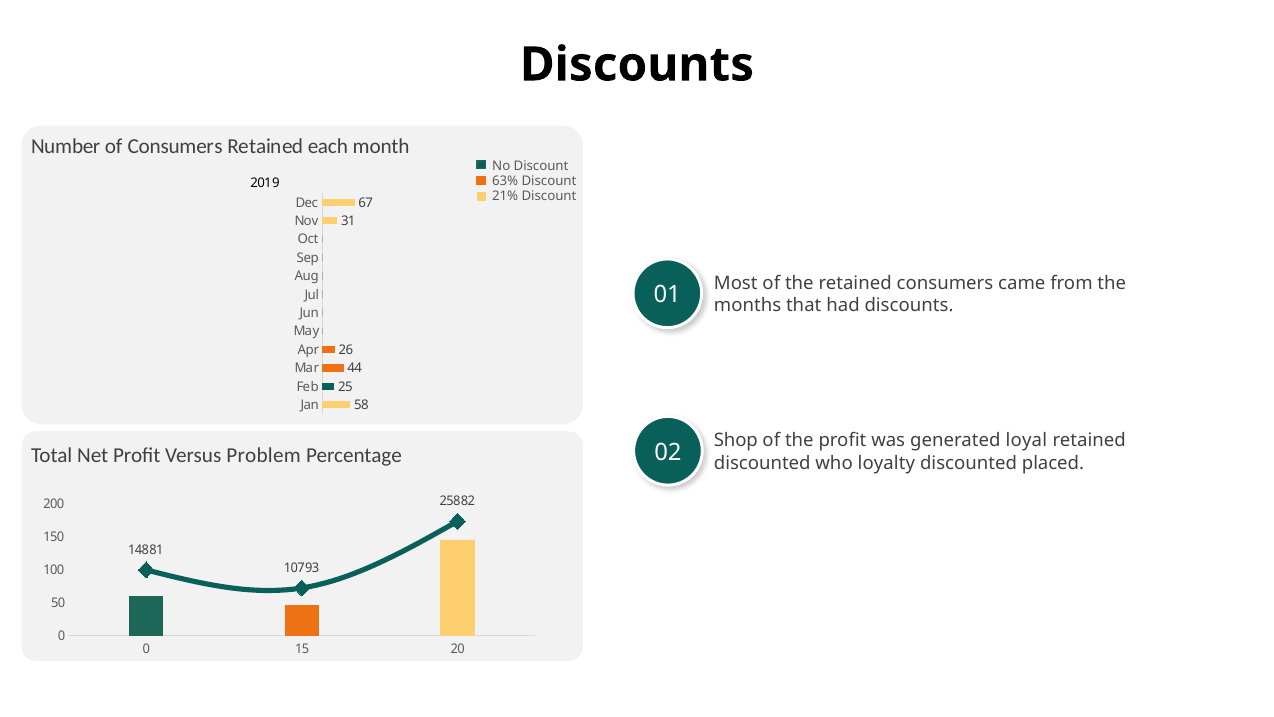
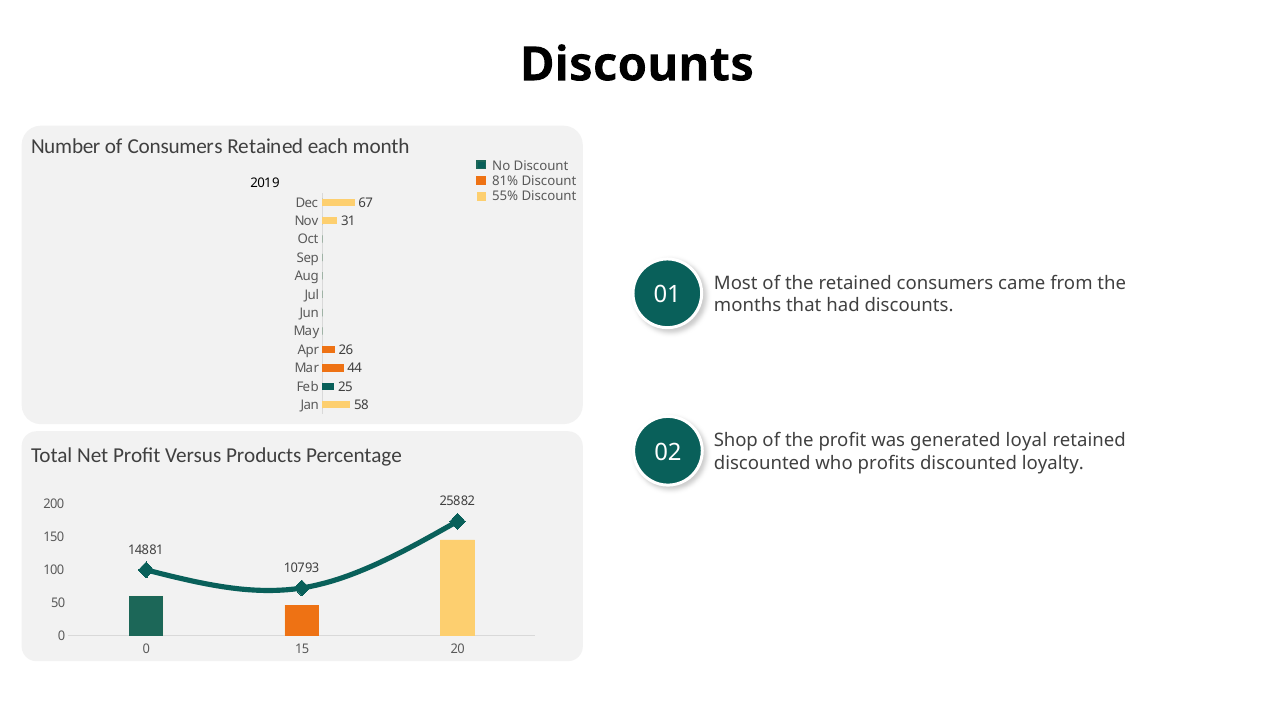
63%: 63% -> 81% (505, 181)
21%: 21% -> 55% (505, 196)
Problem: Problem -> Products (264, 456)
loyalty: loyalty -> profits (886, 463)
placed: placed -> loyalty (1053, 463)
